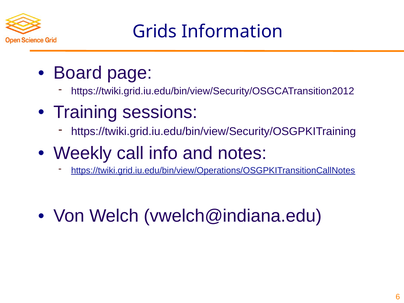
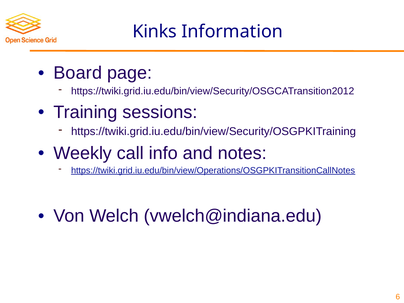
Grids: Grids -> Kinks (155, 32)
